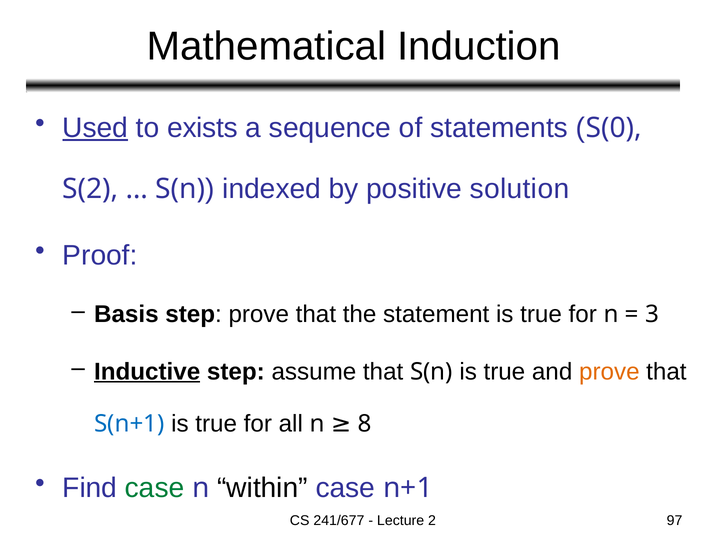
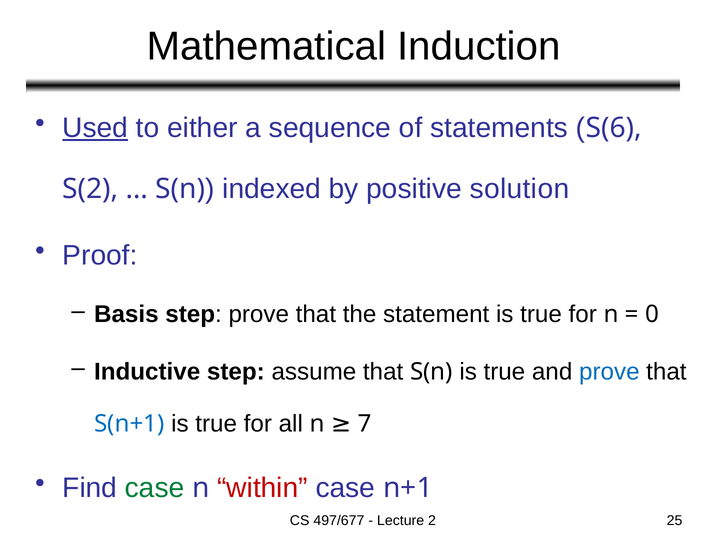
exists: exists -> either (202, 128)
S(0: S(0 -> S(6 (614, 128)
3: 3 -> 0 (652, 315)
Inductive underline: present -> none (147, 372)
prove colour: orange -> blue (609, 372)
8: 8 -> 7 (364, 424)
within colour: black -> red (262, 489)
241/677: 241/677 -> 497/677 (339, 521)
97: 97 -> 25 (675, 521)
